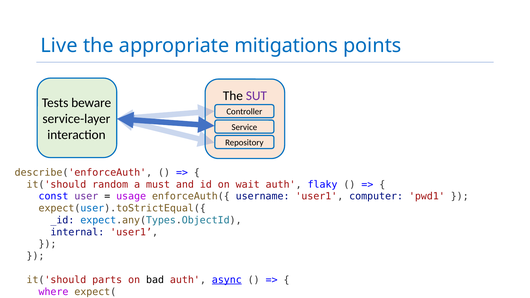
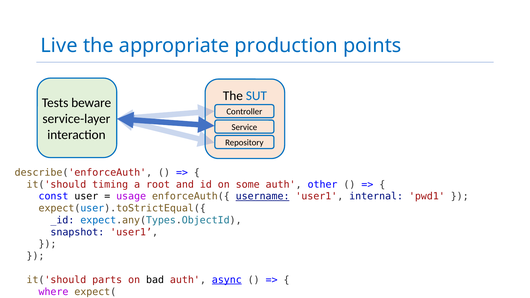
mitigations: mitigations -> production (286, 46)
SUT colour: purple -> blue (256, 96)
random: random -> timing (110, 185)
must: must -> root (158, 185)
wait: wait -> some (248, 185)
flaky: flaky -> other (323, 185)
user colour: purple -> black (86, 196)
username underline: none -> present (263, 196)
computer: computer -> internal (376, 196)
internal: internal -> snapshot (77, 232)
